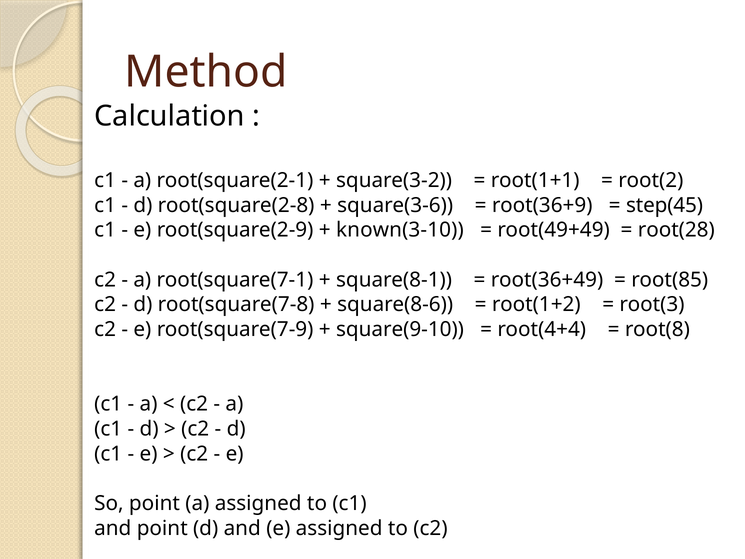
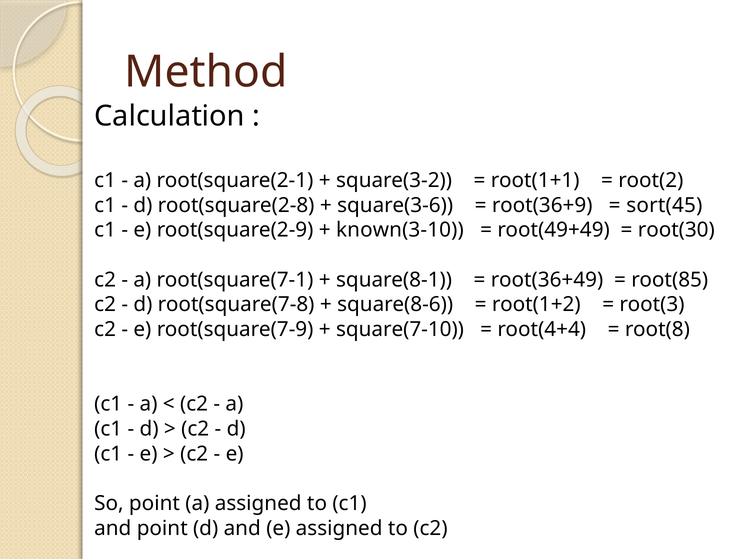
step(45: step(45 -> sort(45 (664, 205)
root(28: root(28 -> root(30 (676, 230)
square(9-10: square(9-10 -> square(7-10 (400, 329)
